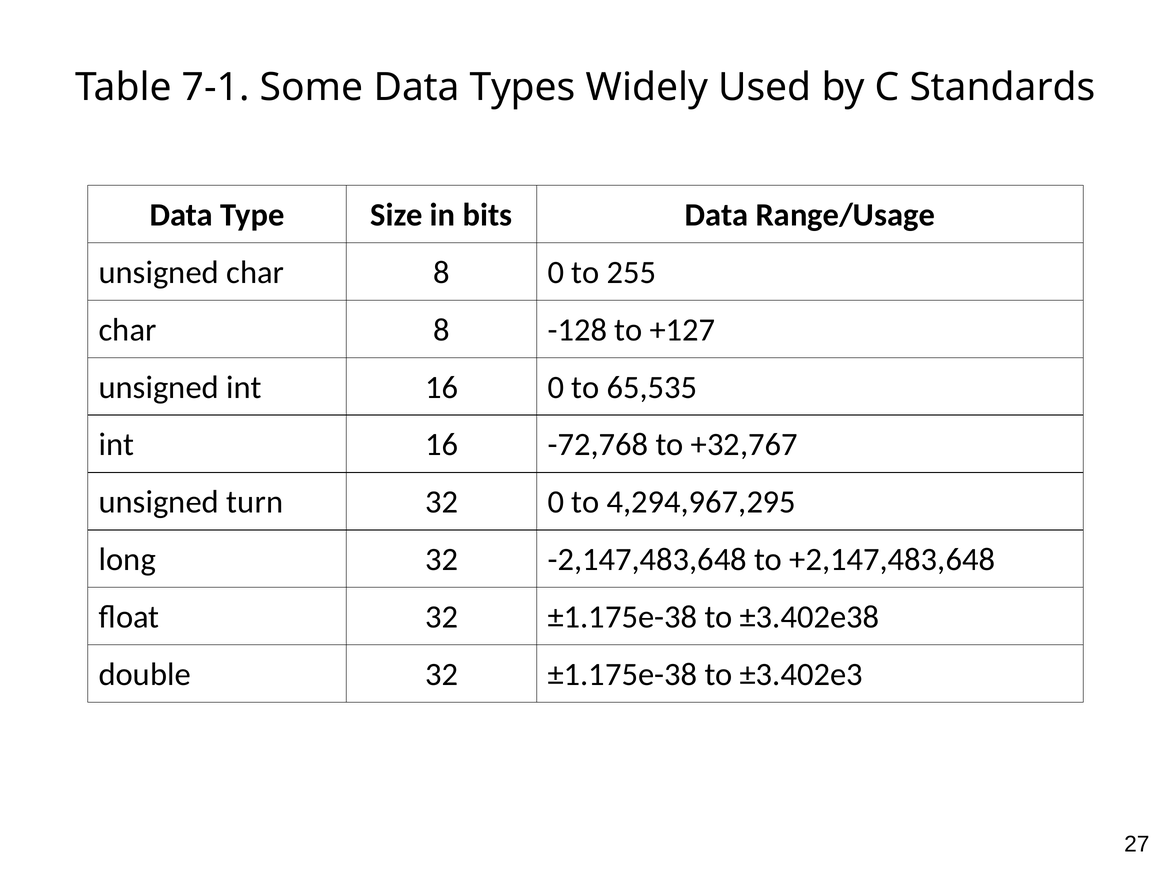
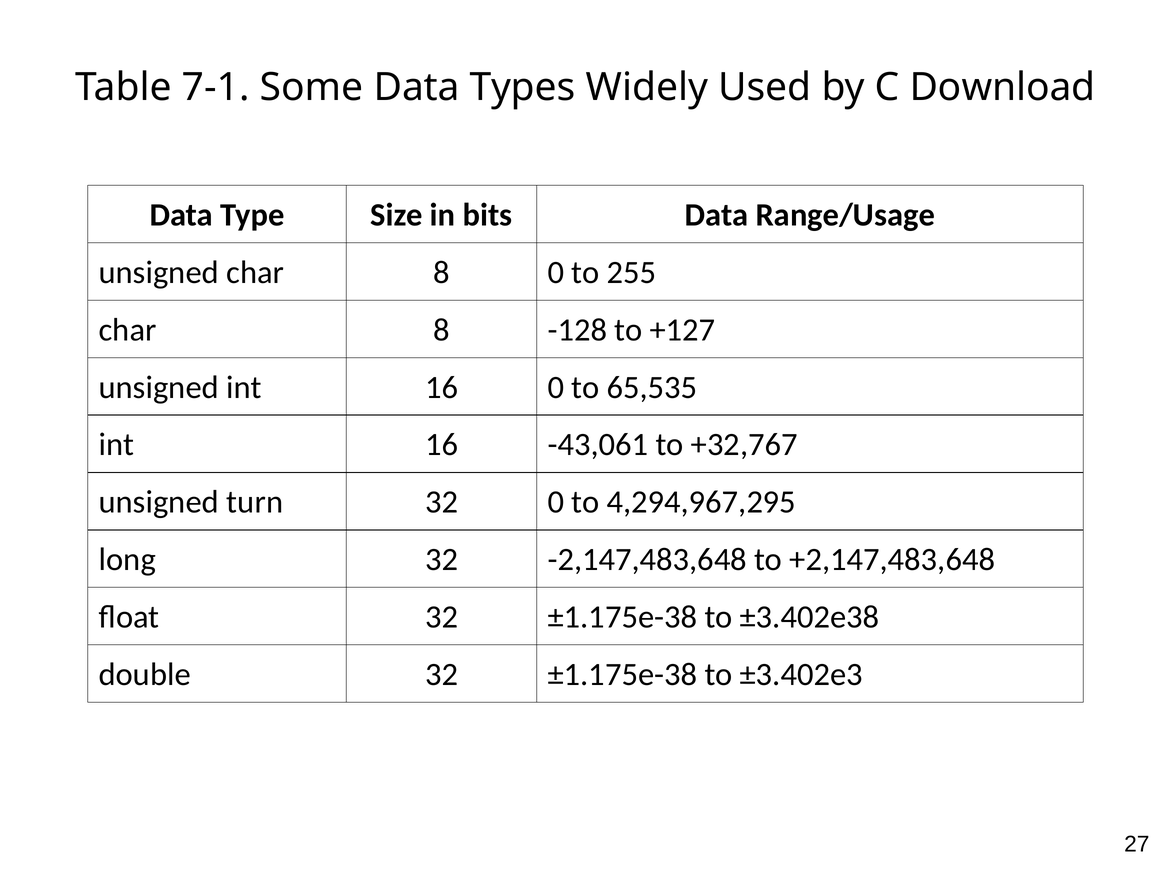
Standards: Standards -> Download (1002, 88)
-72,768: -72,768 -> -43,061 (598, 445)
